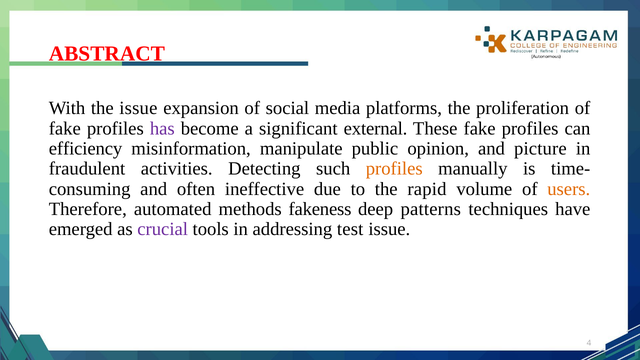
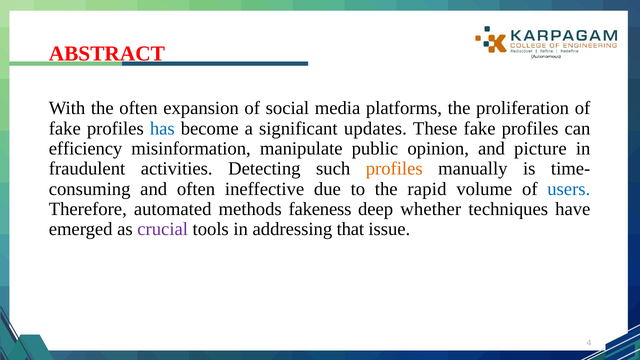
the issue: issue -> often (138, 108)
has colour: purple -> blue (162, 128)
external: external -> updates (375, 128)
users colour: orange -> blue (569, 189)
patterns: patterns -> whether (431, 209)
test: test -> that (350, 229)
